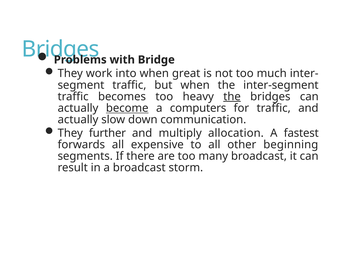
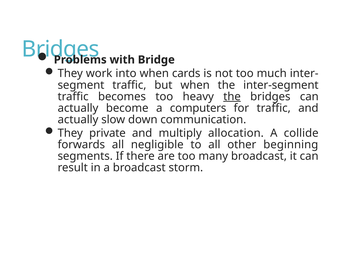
great: great -> cards (186, 73)
become underline: present -> none (127, 108)
further: further -> private (107, 133)
fastest: fastest -> collide (301, 133)
expensive: expensive -> negligible (157, 144)
